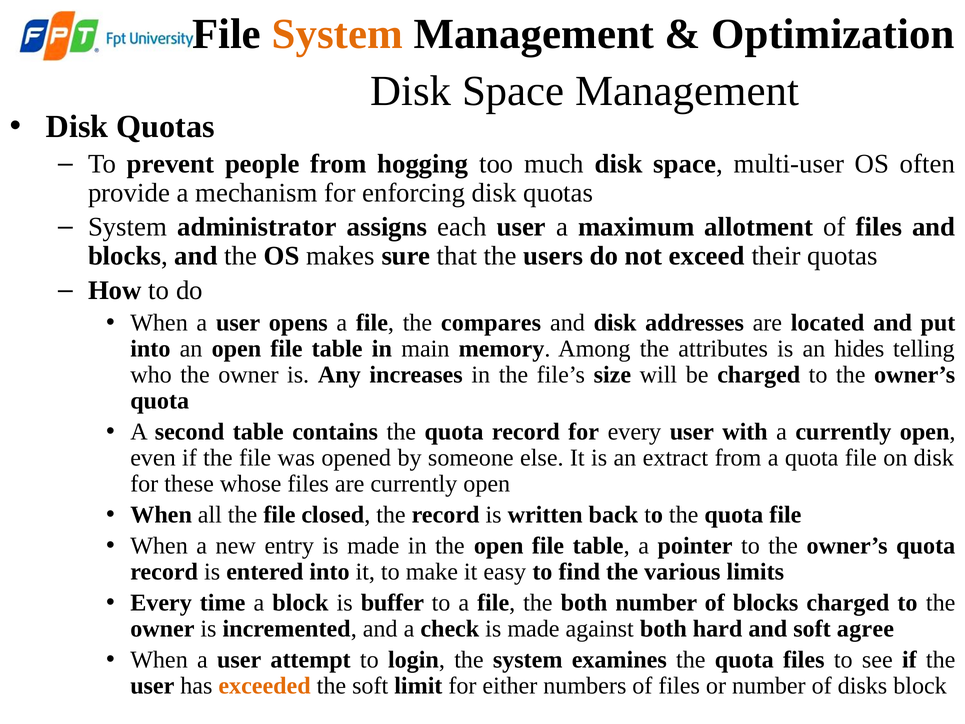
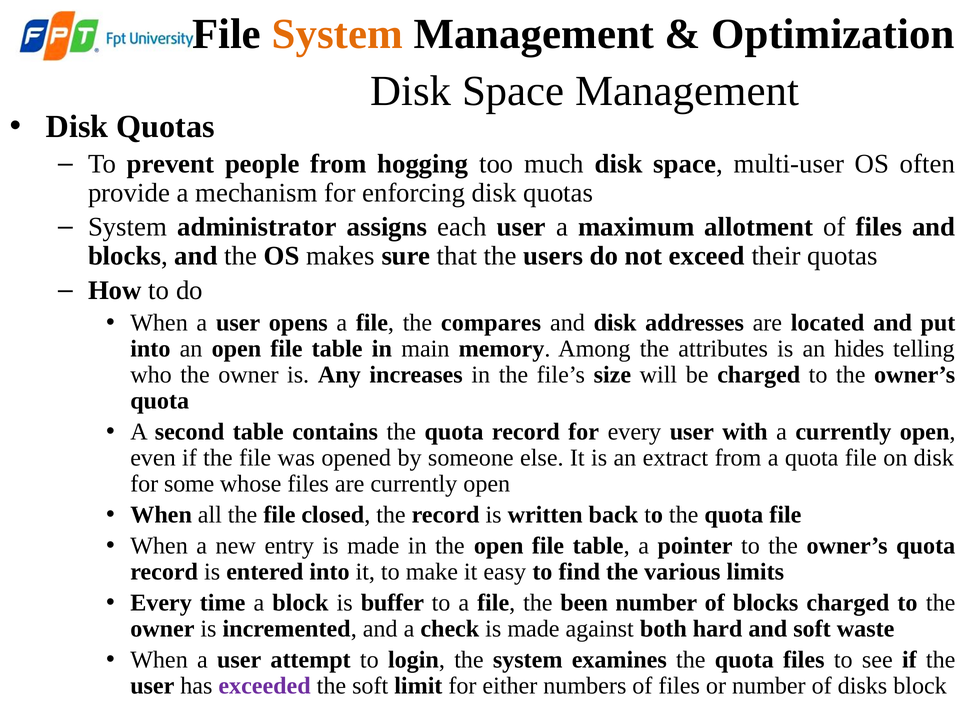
these: these -> some (189, 484)
the both: both -> been (584, 603)
agree: agree -> waste (866, 629)
exceeded colour: orange -> purple (265, 686)
